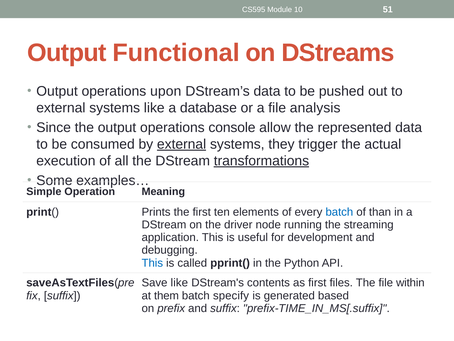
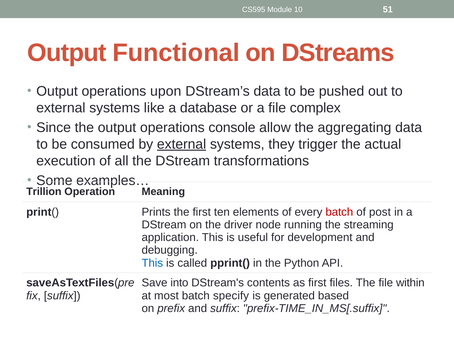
analysis: analysis -> complex (315, 108)
represented: represented -> aggregating (354, 127)
transformations underline: present -> none (261, 161)
Simple: Simple -> Trillion (44, 191)
batch colour: blue -> red (339, 212)
than: than -> post (380, 212)
Save like: like -> into (179, 282)
them: them -> most (166, 295)
